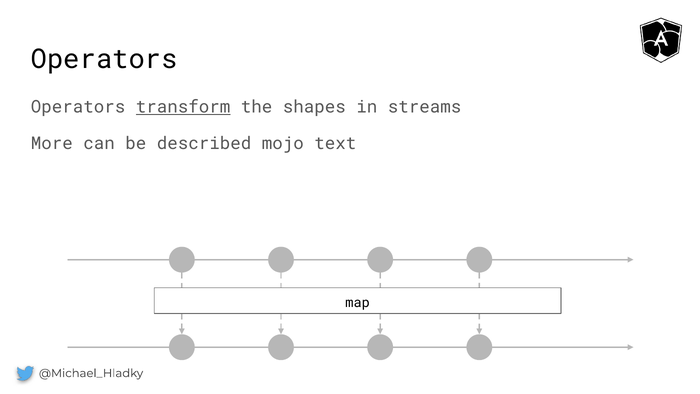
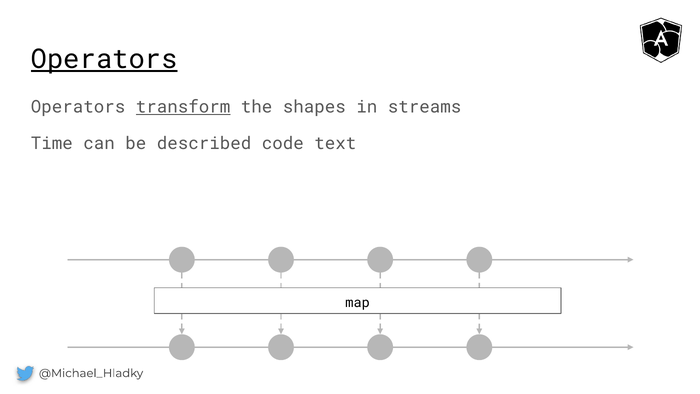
Operators underline: none -> present (104, 59)
More: More -> Time (52, 143)
mojo: mojo -> code (283, 143)
